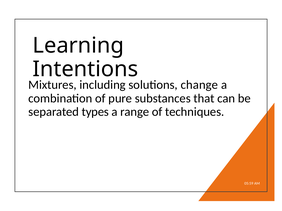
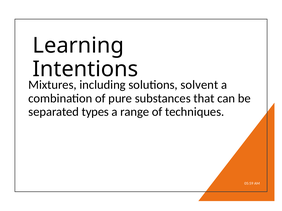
change: change -> solvent (199, 85)
